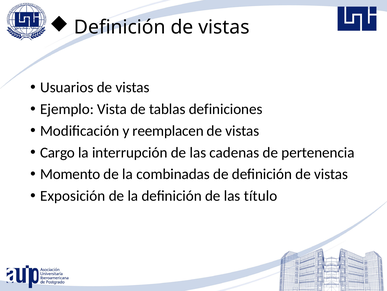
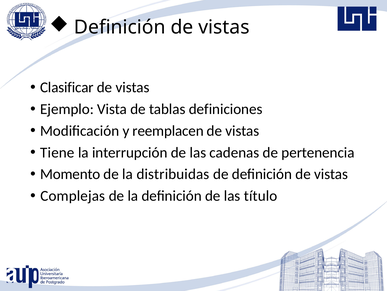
Usuarios: Usuarios -> Clasificar (67, 87)
Cargo: Cargo -> Tiene (57, 152)
combinadas: combinadas -> distribuidas (173, 174)
Exposición: Exposición -> Complejas (73, 195)
